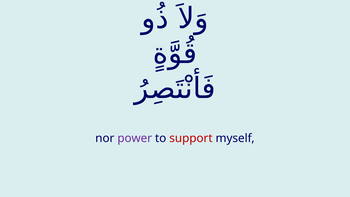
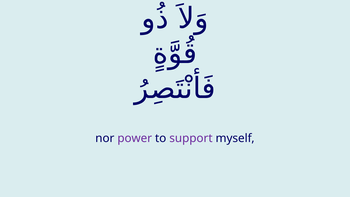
support colour: red -> purple (191, 138)
